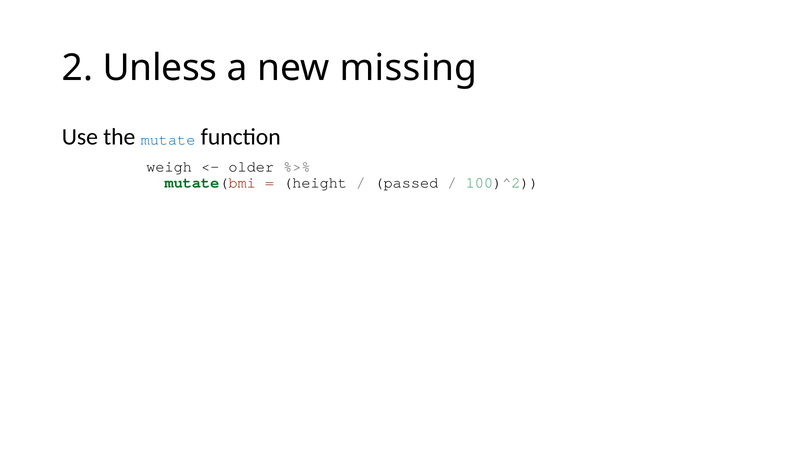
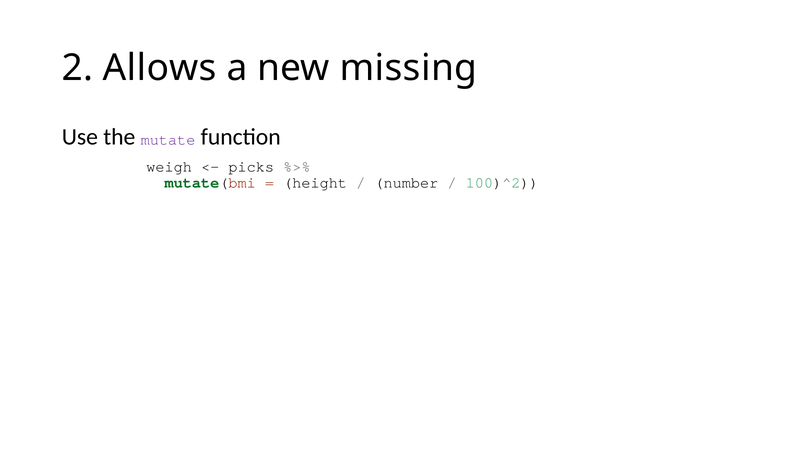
Unless: Unless -> Allows (160, 68)
mutate colour: blue -> purple (168, 140)
older: older -> picks (251, 167)
passed: passed -> number (406, 183)
